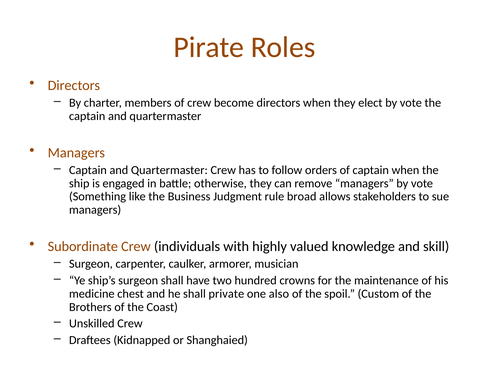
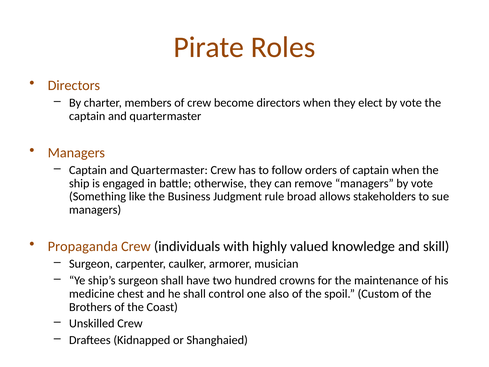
Subordinate: Subordinate -> Propaganda (83, 246)
private: private -> control (226, 294)
